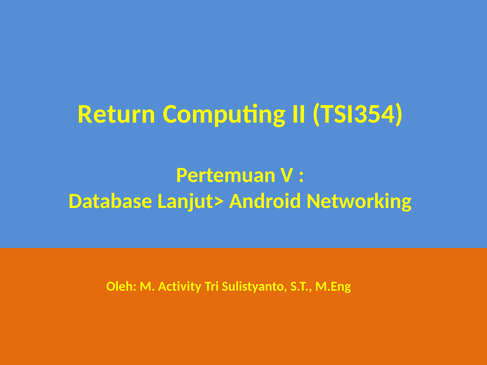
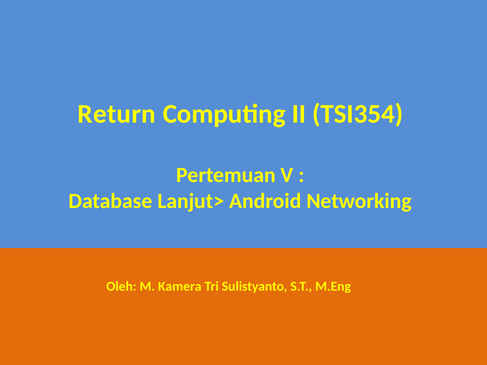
Activity: Activity -> Kamera (180, 286)
